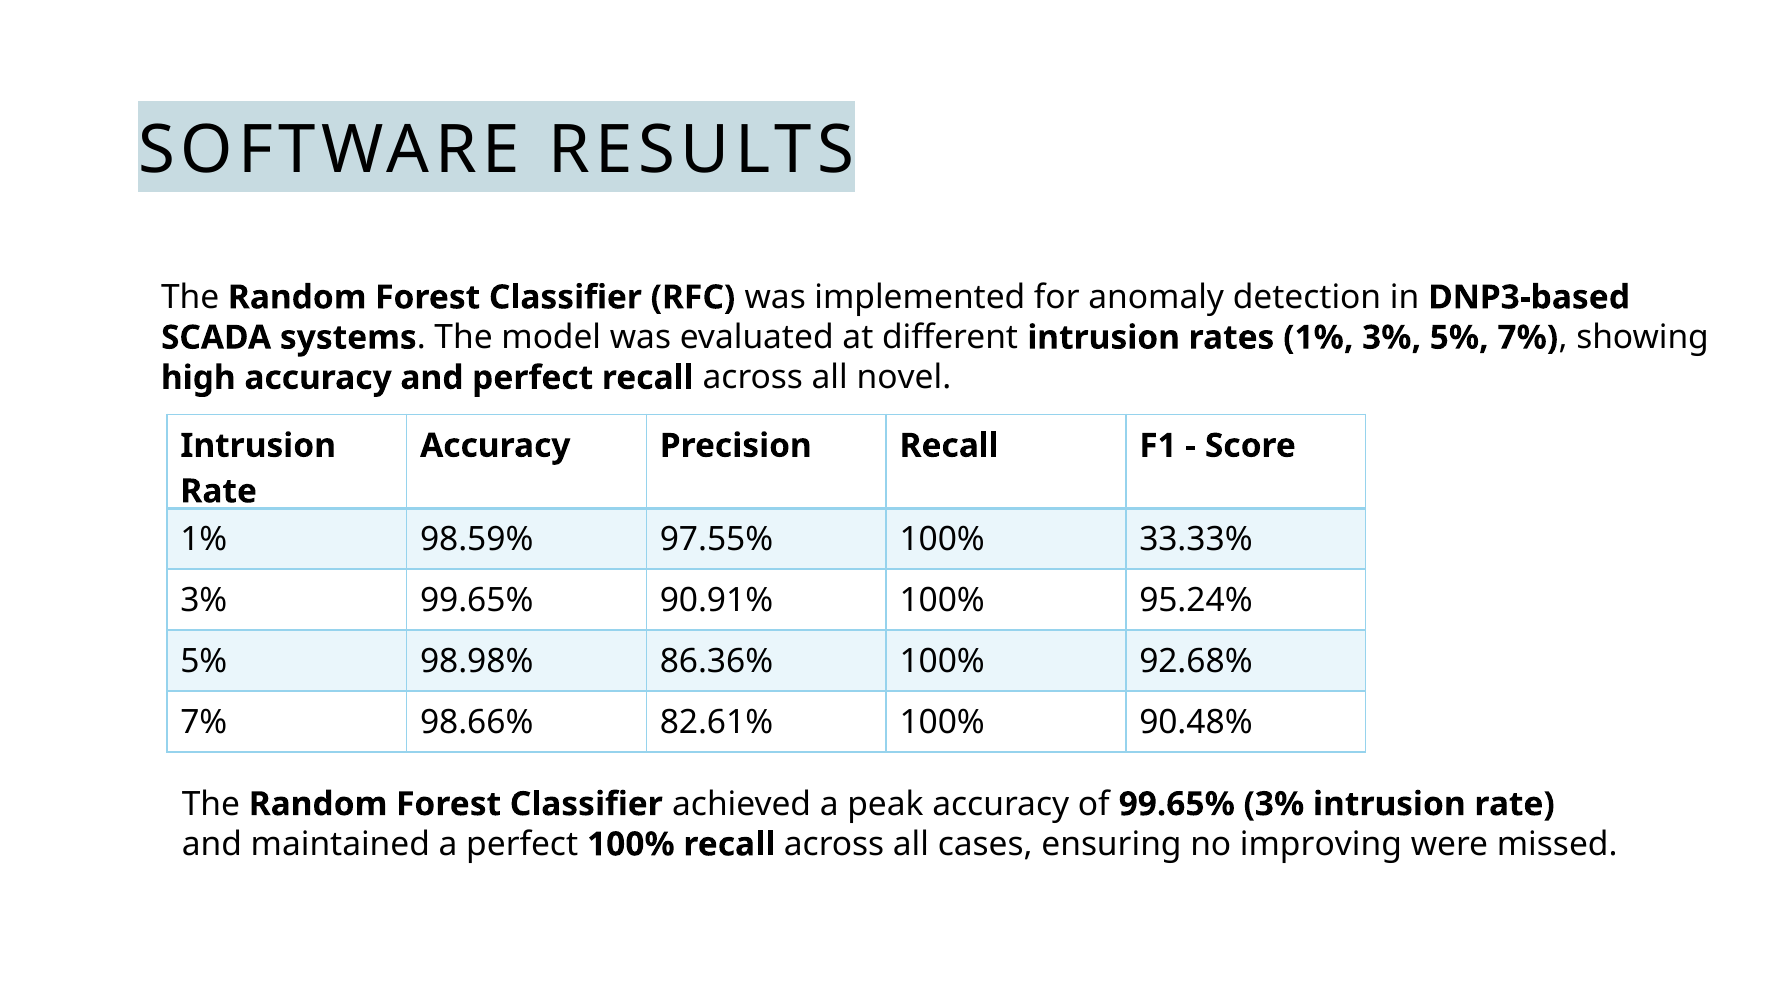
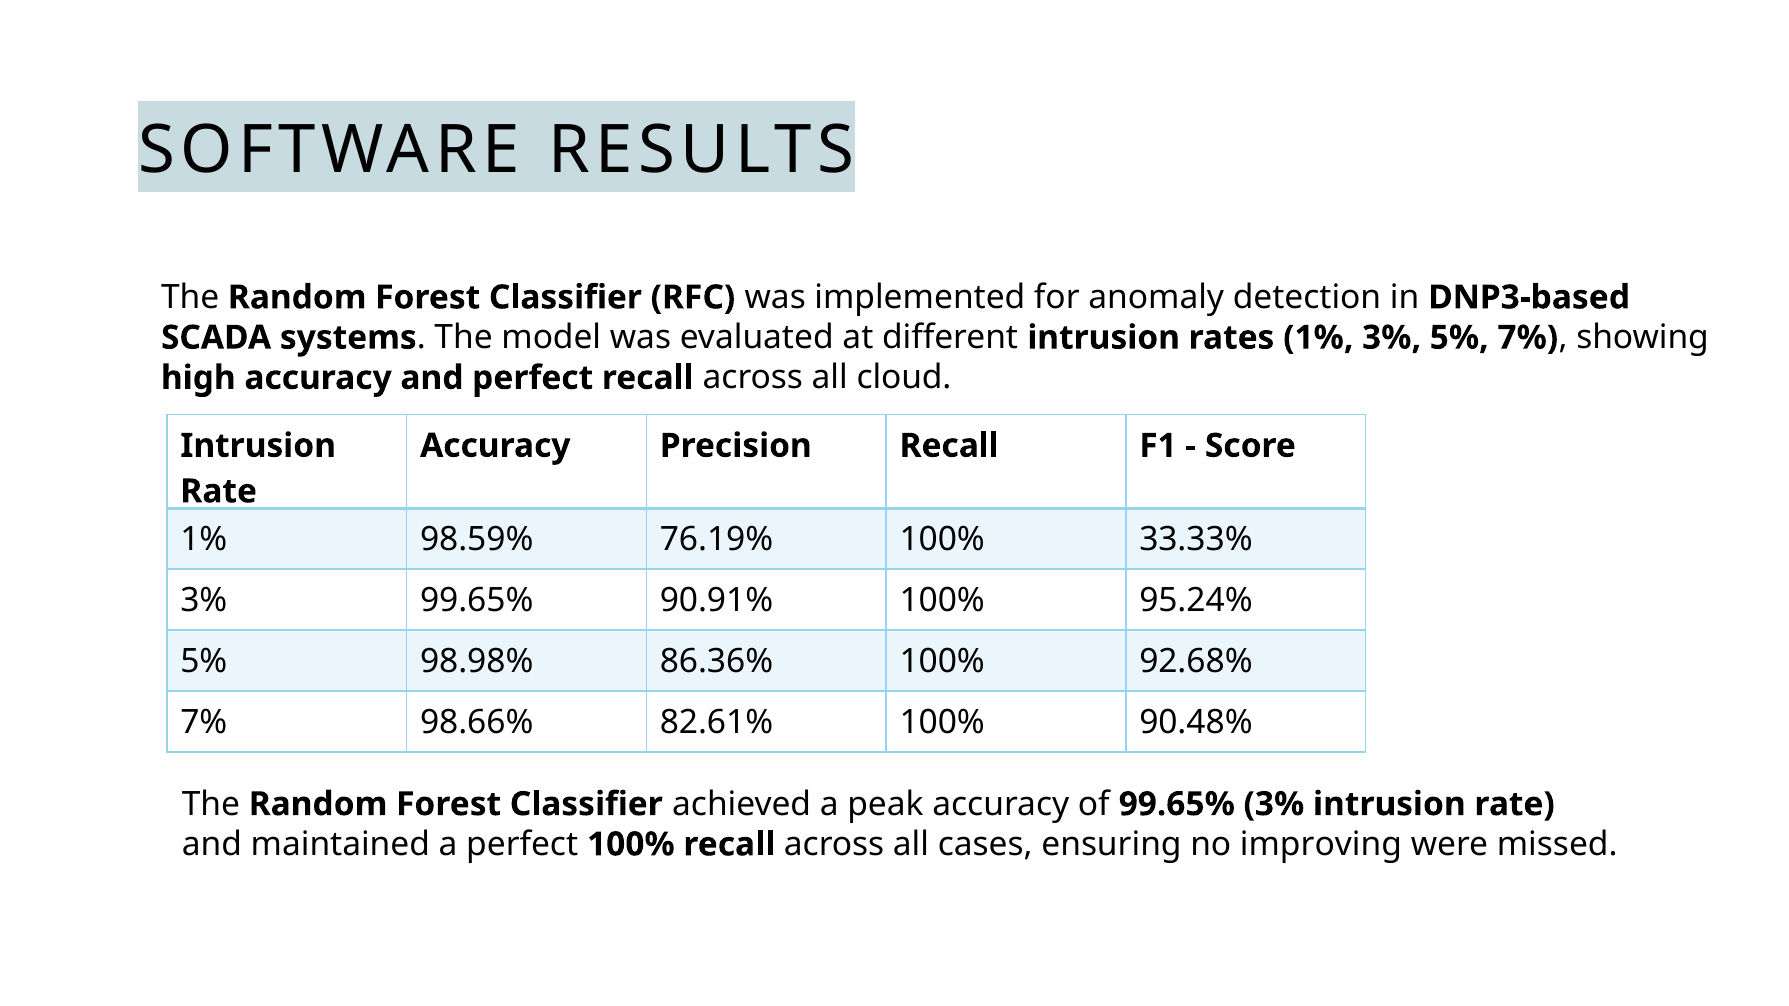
novel: novel -> cloud (904, 378)
97.55%: 97.55% -> 76.19% (717, 540)
